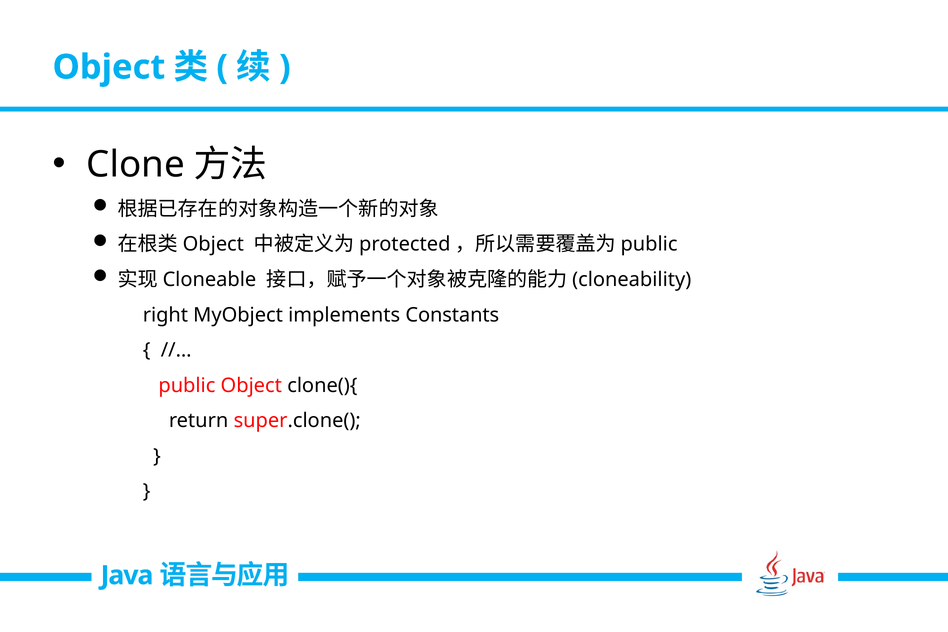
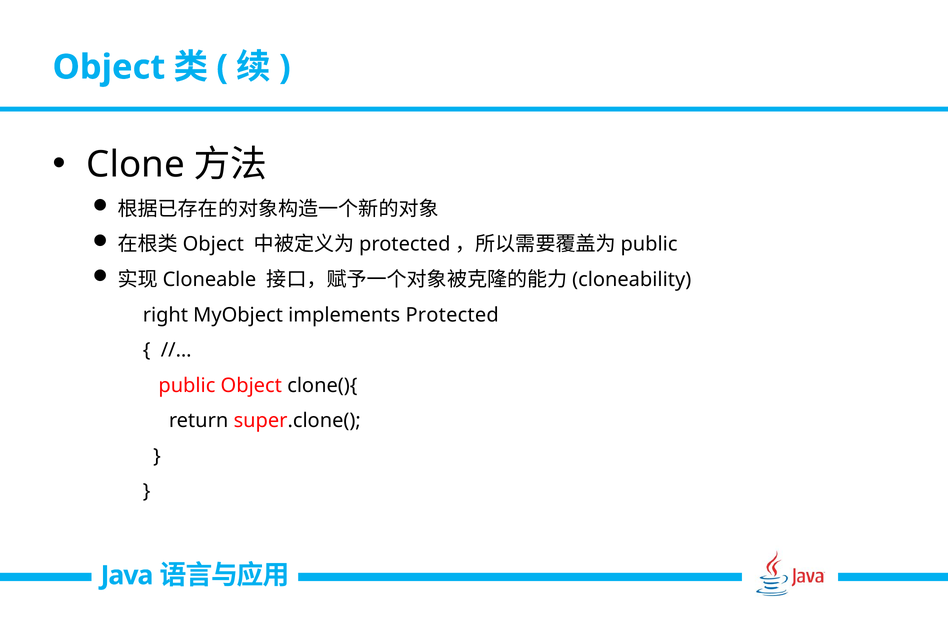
Constants: Constants -> Protected (452, 315)
